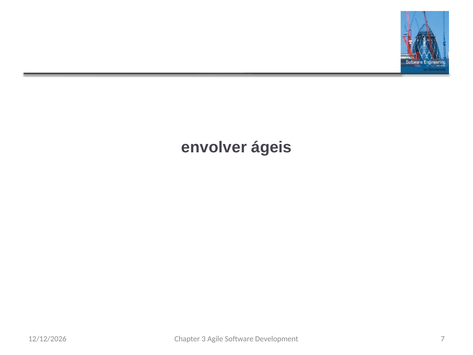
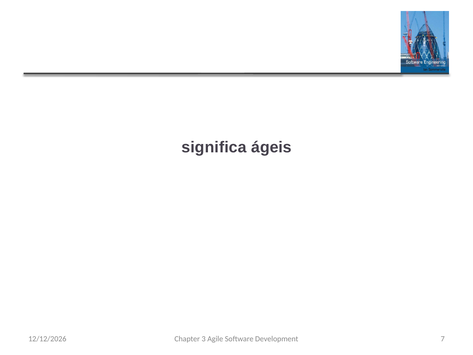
envolver: envolver -> significa (214, 147)
